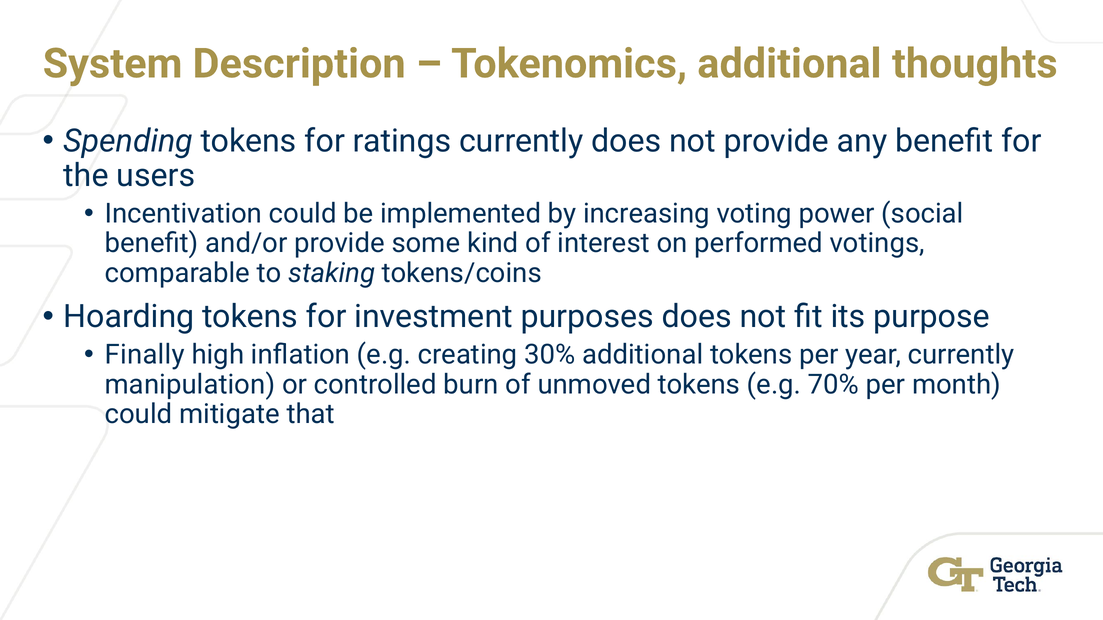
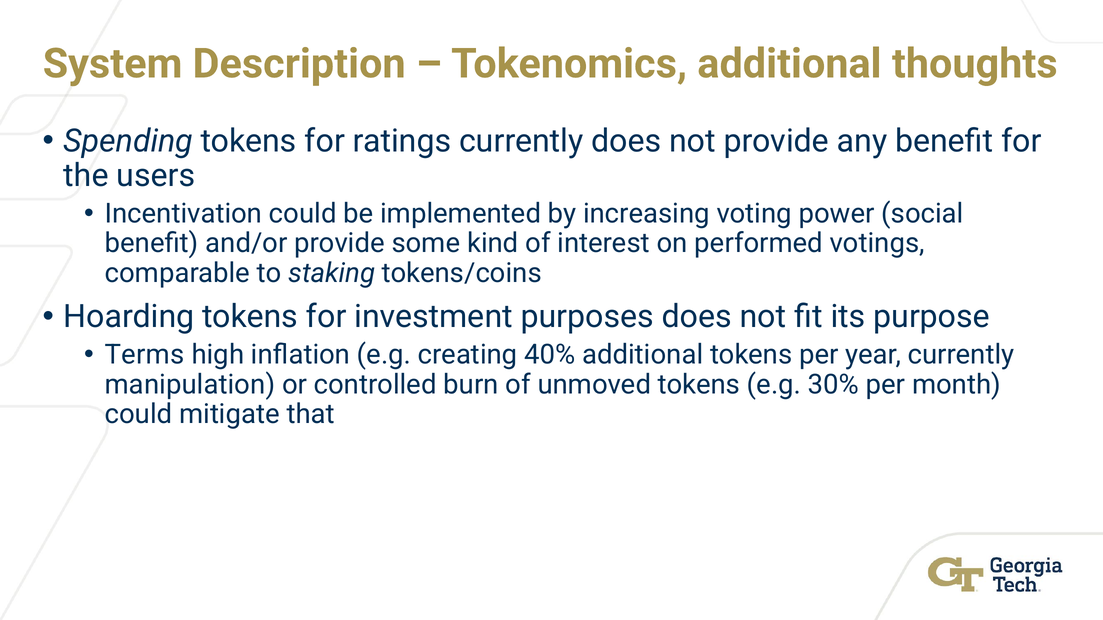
Finally: Finally -> Terms (145, 355)
30%: 30% -> 40% (550, 355)
70%: 70% -> 30% (833, 385)
